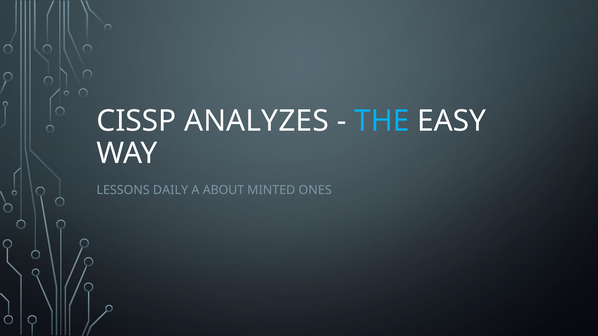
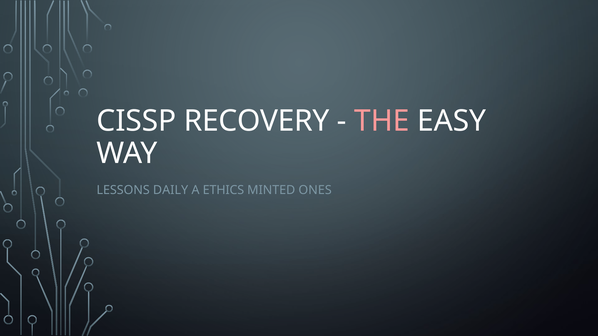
ANALYZES: ANALYZES -> RECOVERY (257, 121)
THE colour: light blue -> pink (382, 121)
ABOUT: ABOUT -> ETHICS (223, 190)
